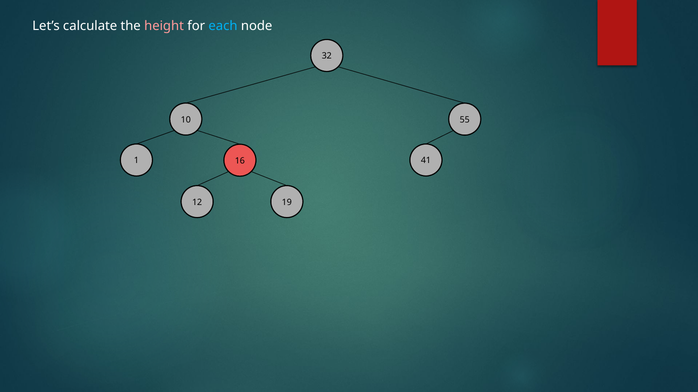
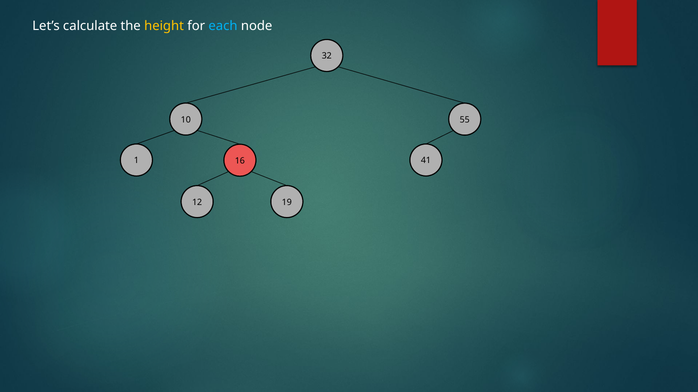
height colour: pink -> yellow (164, 26)
